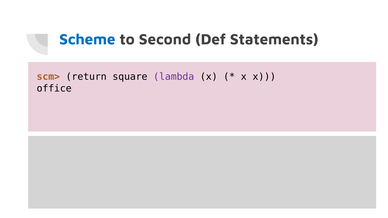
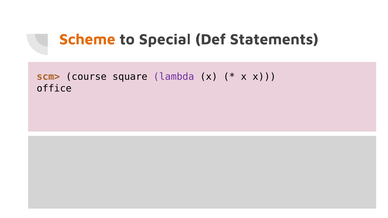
Scheme colour: blue -> orange (87, 39)
Second: Second -> Special (165, 39)
return: return -> course (86, 77)
